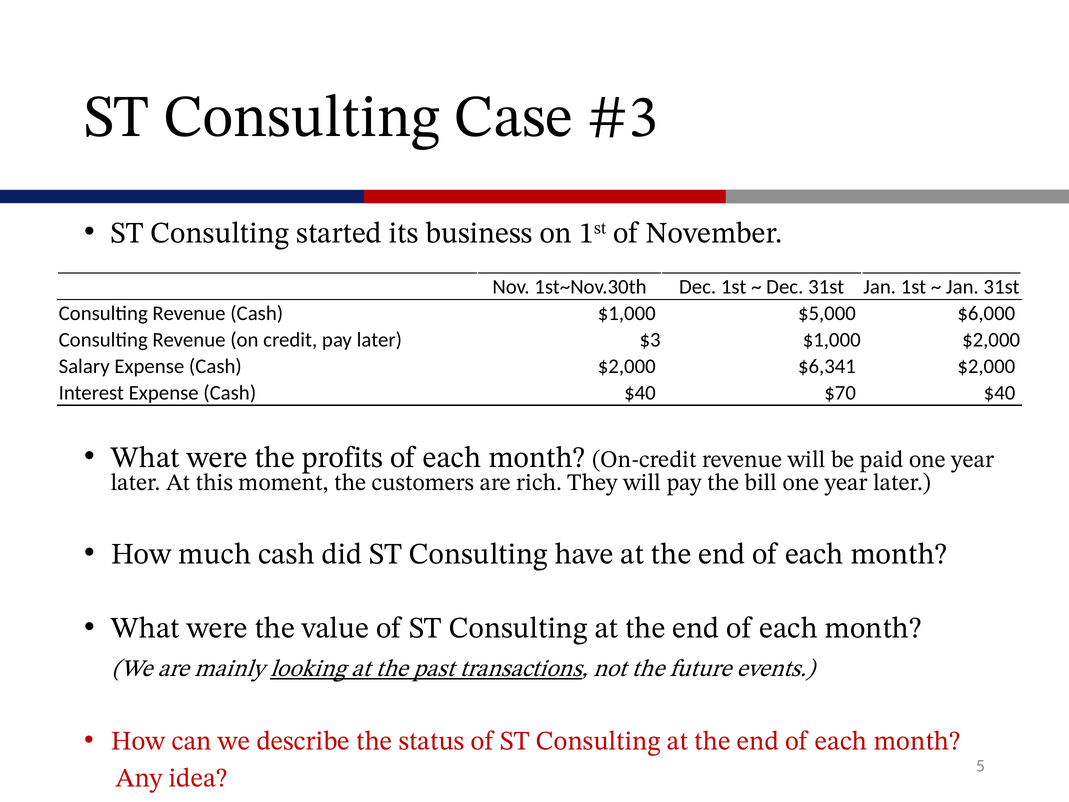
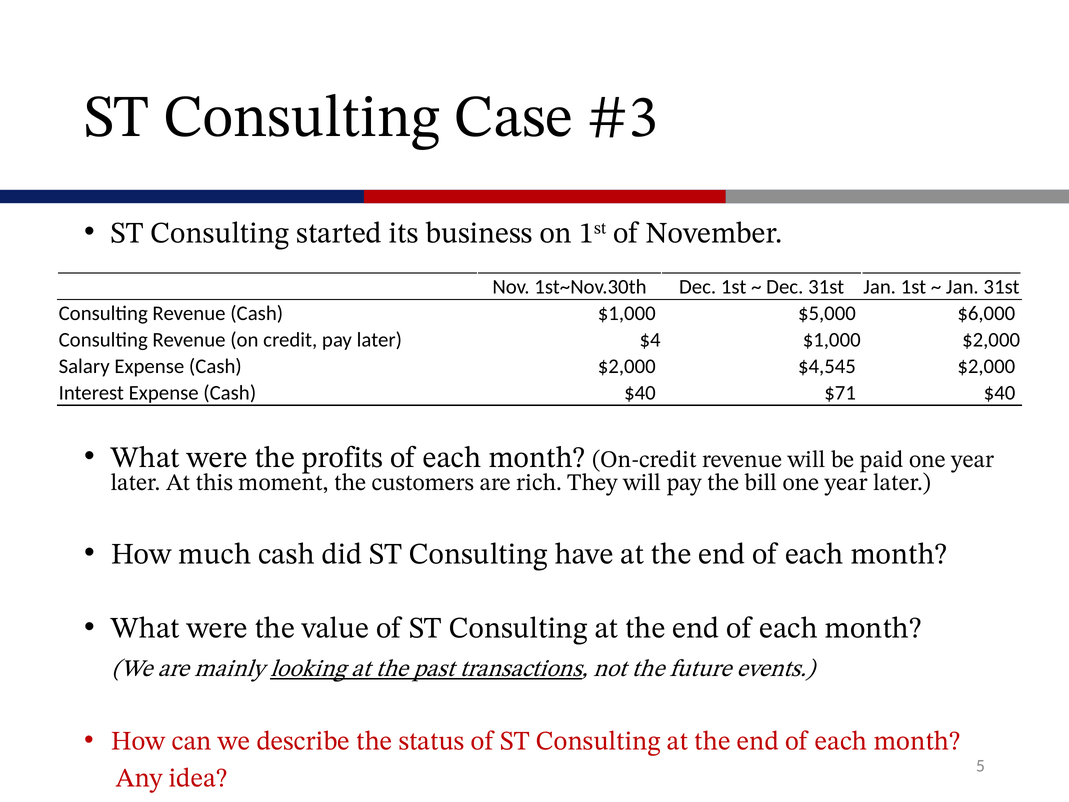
$3: $3 -> $4 (650, 340)
$6,341: $6,341 -> $4,545 (827, 366)
$70: $70 -> $71 (840, 393)
